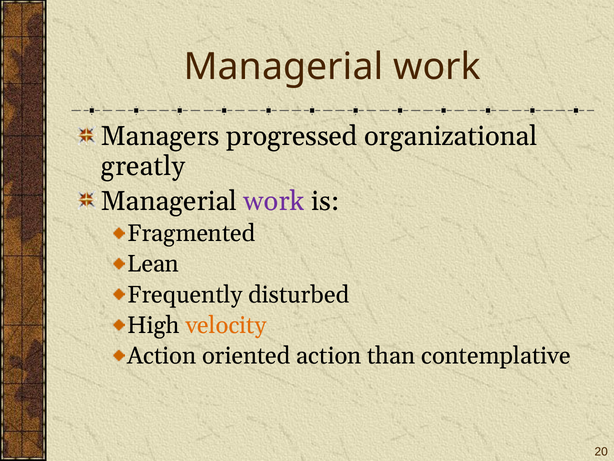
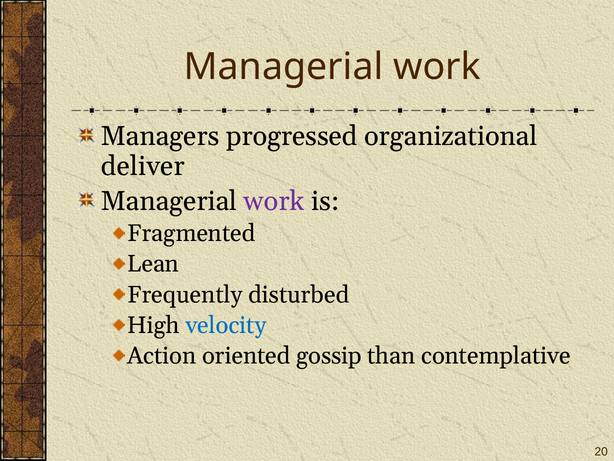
greatly: greatly -> deliver (143, 166)
velocity colour: orange -> blue (226, 325)
oriented action: action -> gossip (329, 356)
